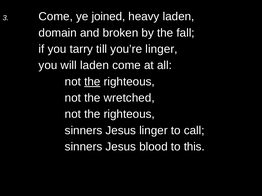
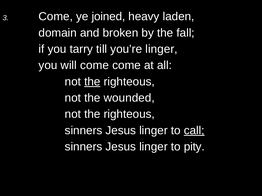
will laden: laden -> come (94, 65)
wretched: wretched -> wounded (129, 98)
call underline: none -> present (194, 131)
blood: blood -> linger (153, 147)
this: this -> pity (194, 147)
